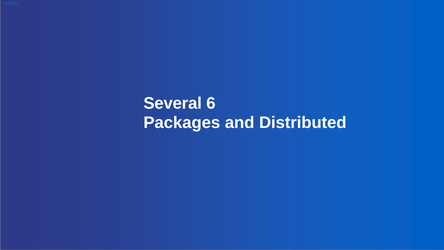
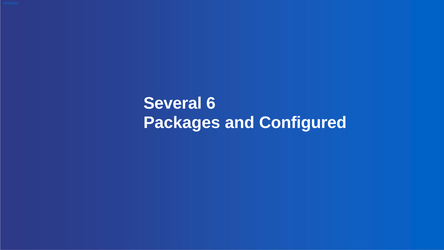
Distributed: Distributed -> Configured (303, 123)
